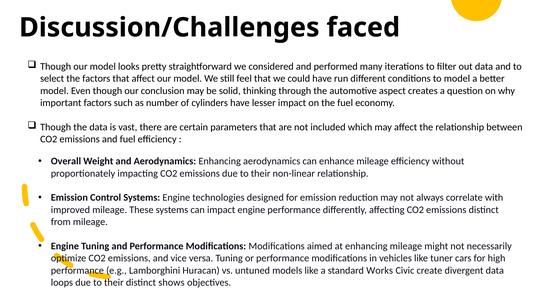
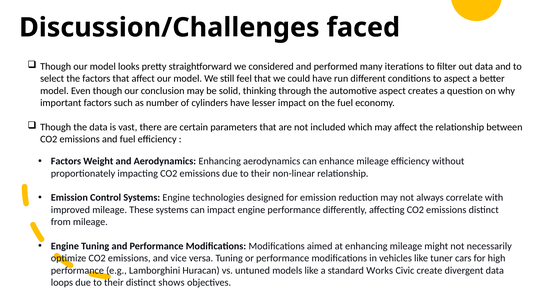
to model: model -> aspect (457, 79)
Overall: Overall -> Factors (66, 161)
